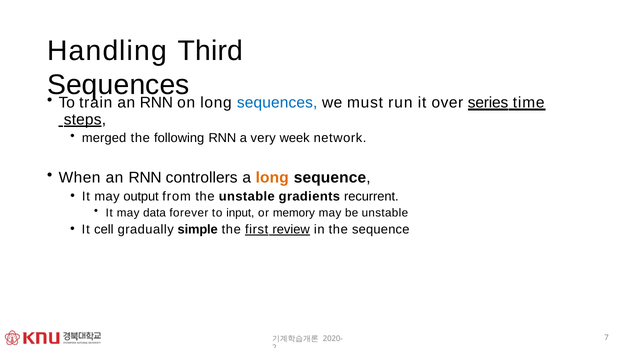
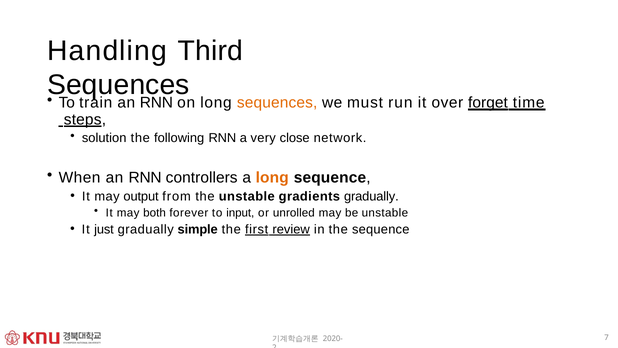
sequences colour: blue -> orange (277, 103)
series: series -> forget (488, 103)
merged: merged -> solution (104, 138)
week: week -> close (295, 138)
gradients recurrent: recurrent -> gradually (371, 196)
data: data -> both (155, 213)
memory: memory -> unrolled (294, 213)
cell: cell -> just (104, 229)
